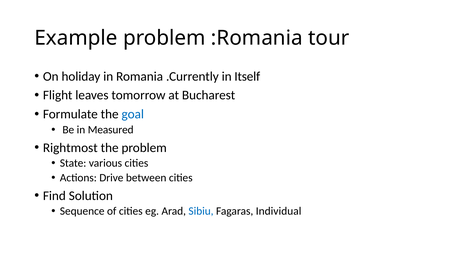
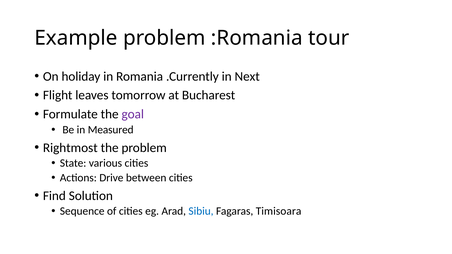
Itself: Itself -> Next (247, 76)
goal colour: blue -> purple (133, 114)
Individual: Individual -> Timisoara (279, 211)
